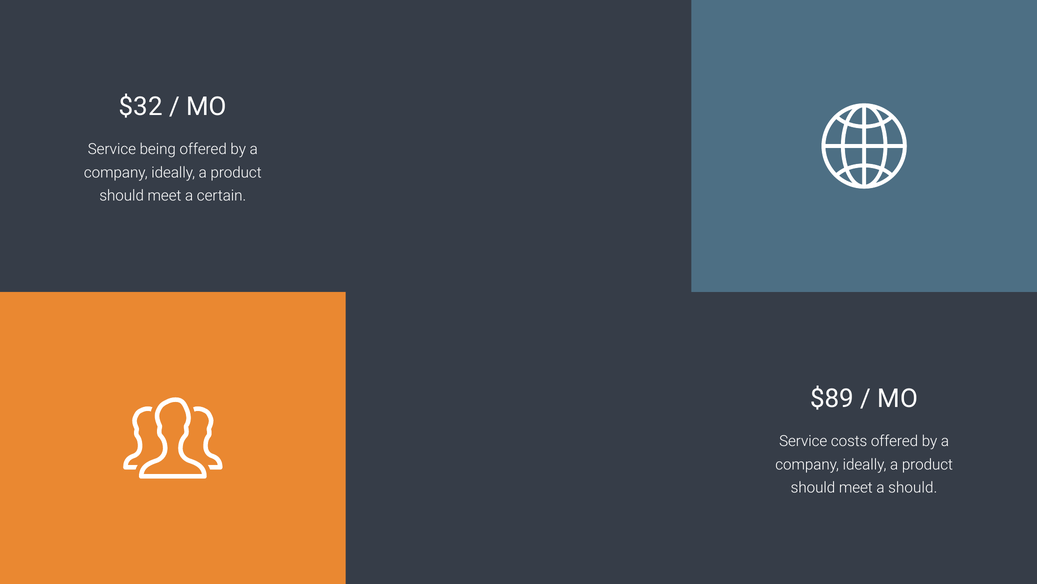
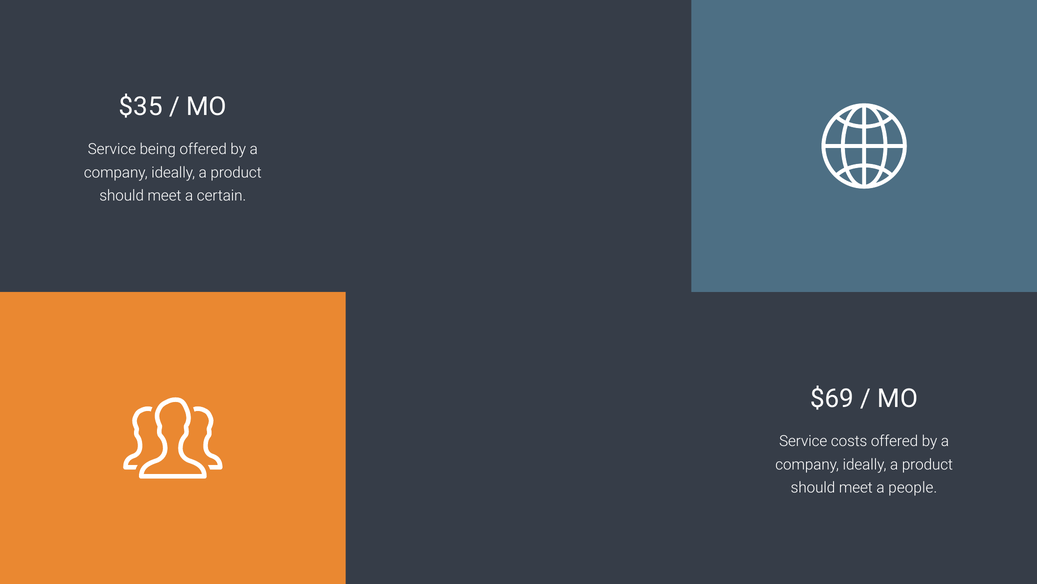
$32: $32 -> $35 (141, 107)
$89: $89 -> $69 (832, 399)
a should: should -> people (913, 487)
